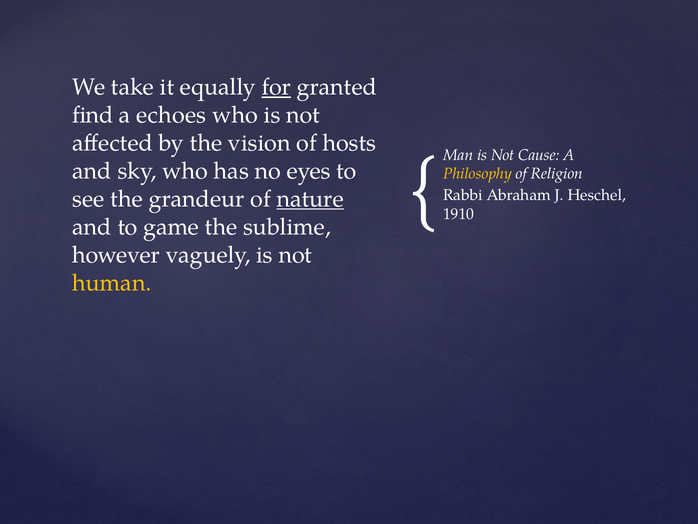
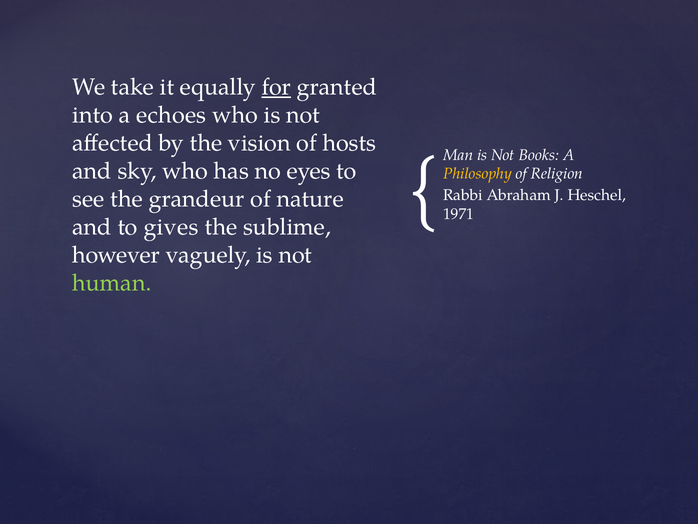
find: find -> into (93, 115)
Cause: Cause -> Books (539, 155)
nature underline: present -> none (310, 199)
1910: 1910 -> 1971 (459, 214)
game: game -> gives (171, 227)
human colour: yellow -> light green (112, 283)
